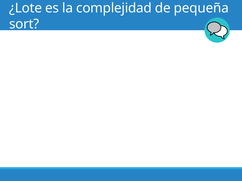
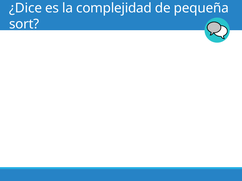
¿Lote: ¿Lote -> ¿Dice (26, 8)
